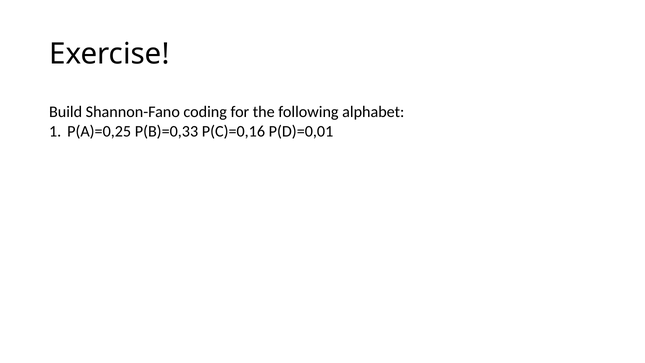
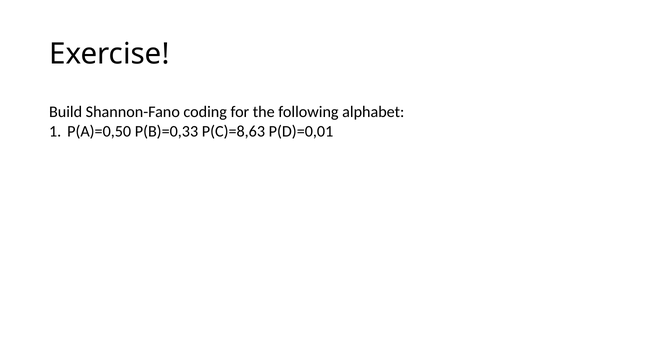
P(A)=0,25: P(A)=0,25 -> P(A)=0,50 (99, 131)
P(C)=0,16: P(C)=0,16 -> P(C)=8,63 (233, 131)
